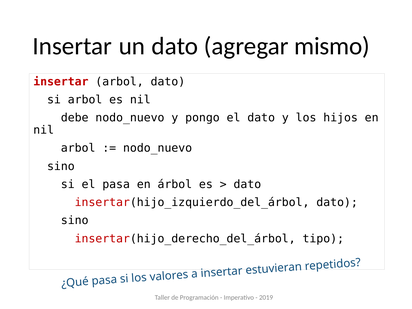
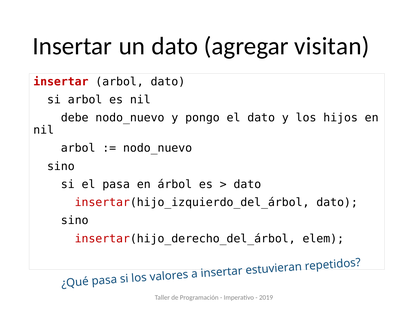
mismo: mismo -> visitan (332, 46)
tipo: tipo -> elem (323, 239)
